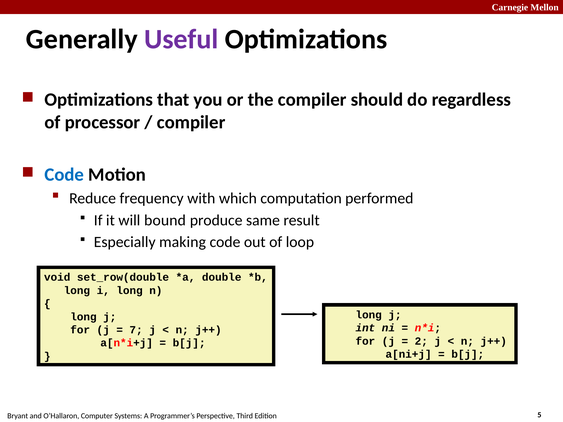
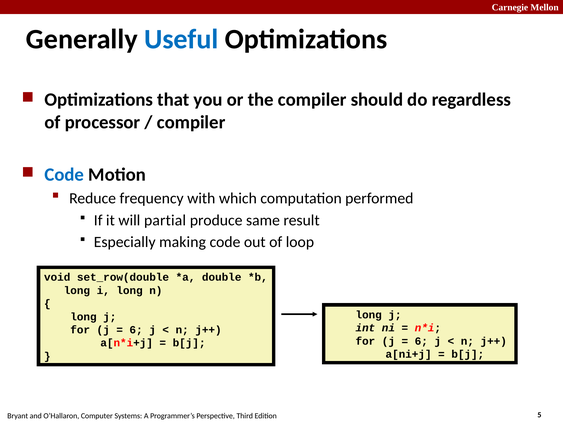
Useful colour: purple -> blue (181, 39)
bound: bound -> partial (165, 220)
7: 7 -> 6 (136, 330)
2: 2 -> 6 (421, 341)
